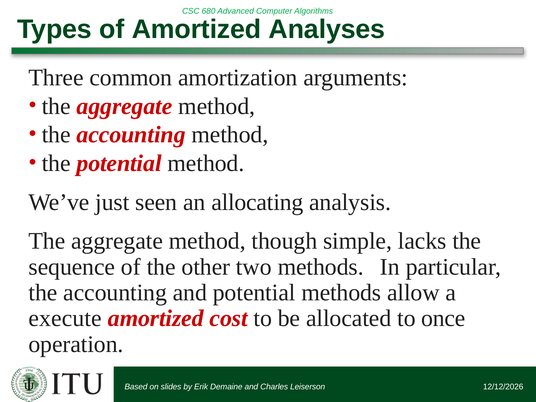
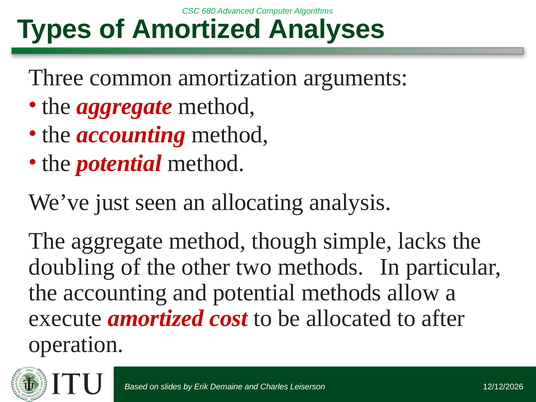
sequence: sequence -> doubling (72, 267)
once: once -> after (443, 318)
